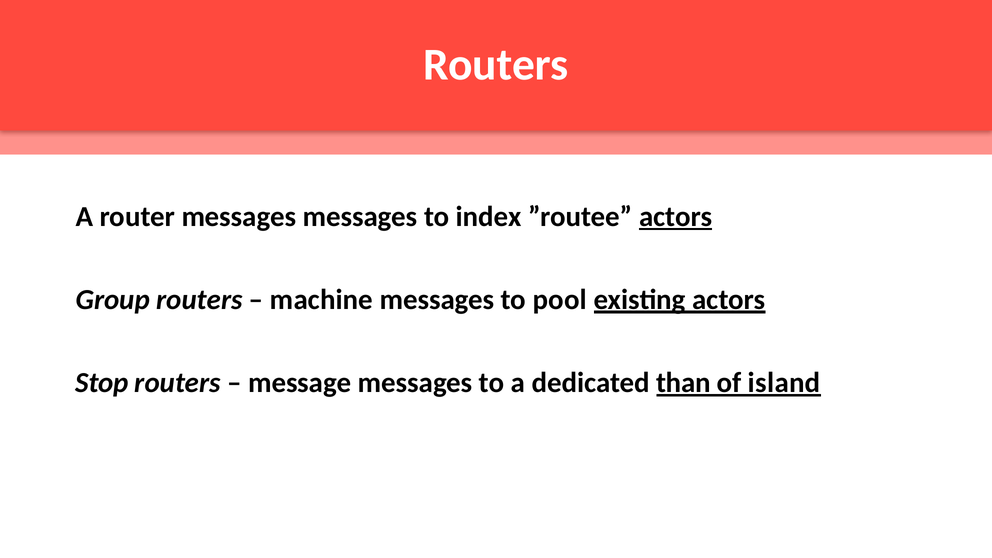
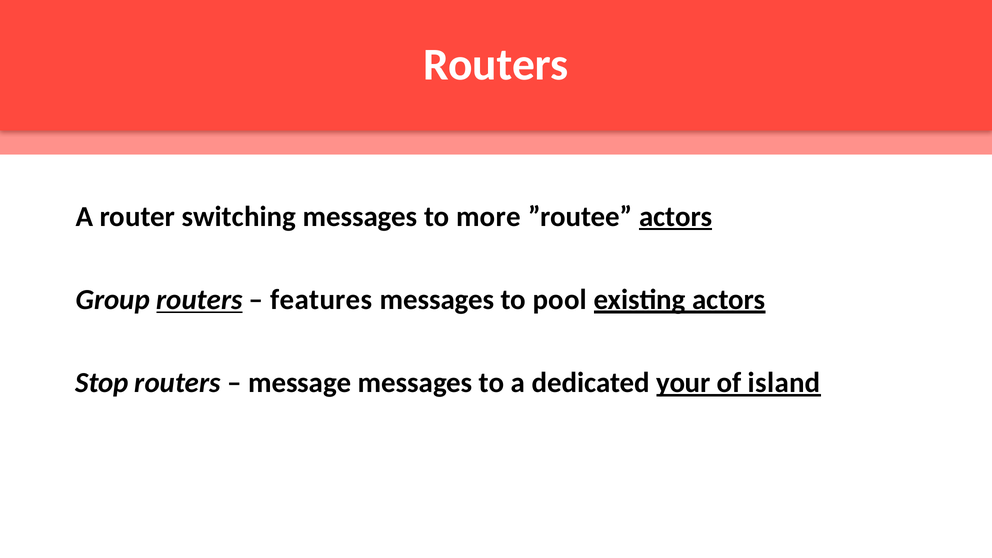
router messages: messages -> switching (239, 217)
index: index -> more (489, 217)
routers underline: none -> present (199, 300)
machine: machine -> features (321, 300)
than: than -> your (683, 383)
